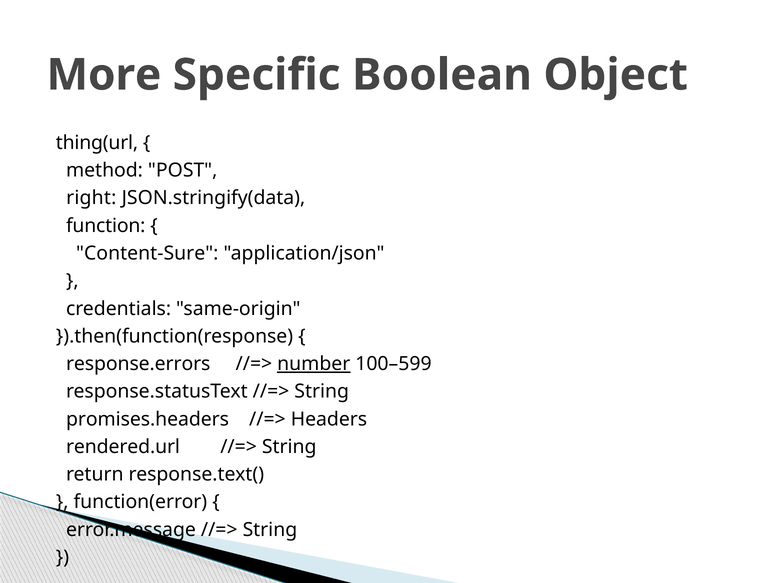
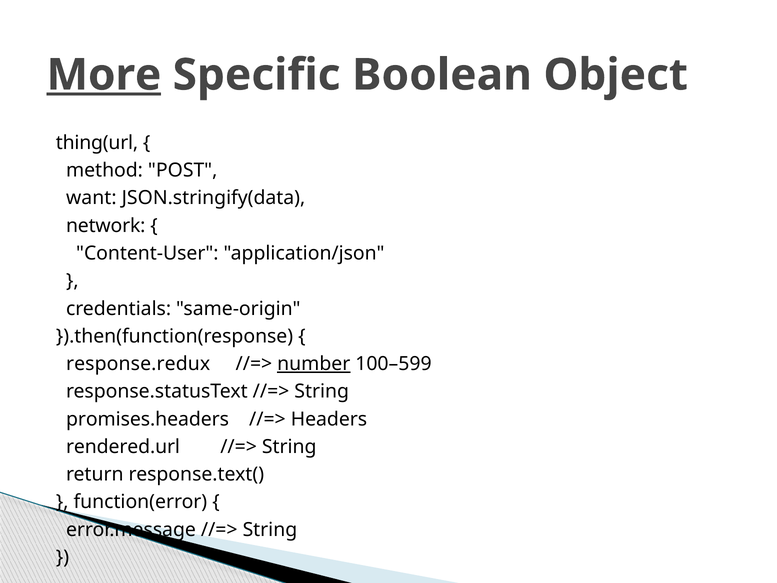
More underline: none -> present (104, 75)
right: right -> want (91, 198)
function: function -> network (106, 226)
Content-Sure: Content-Sure -> Content-User (147, 253)
response.errors: response.errors -> response.redux (138, 364)
